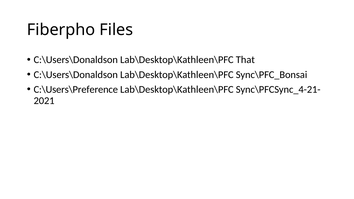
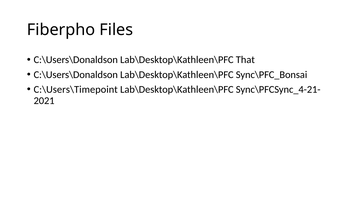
C:\Users\Preference: C:\Users\Preference -> C:\Users\Timepoint (76, 90)
